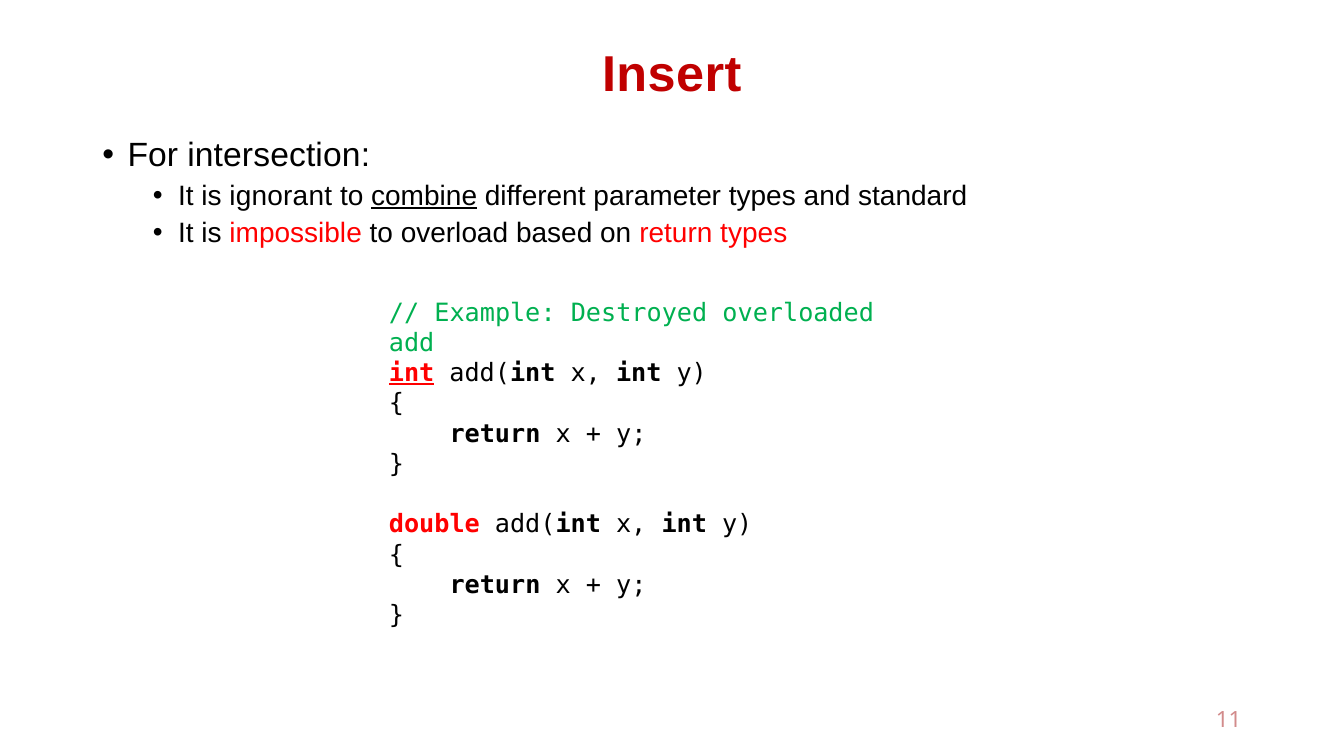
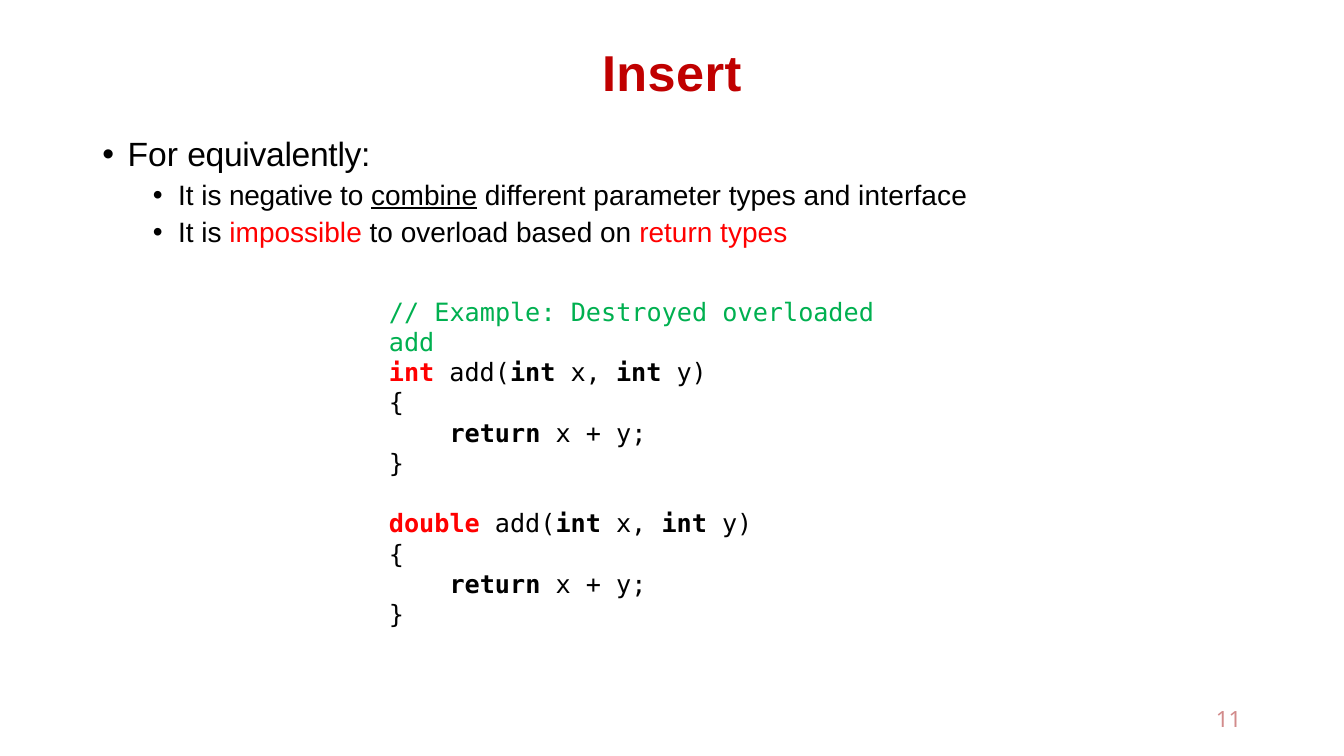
intersection: intersection -> equivalently (279, 156)
ignorant: ignorant -> negative (281, 196)
standard: standard -> interface (913, 196)
int underline: present -> none (412, 373)
